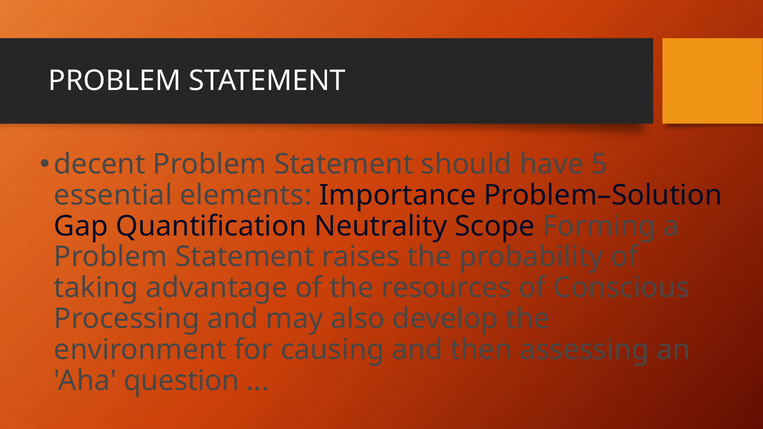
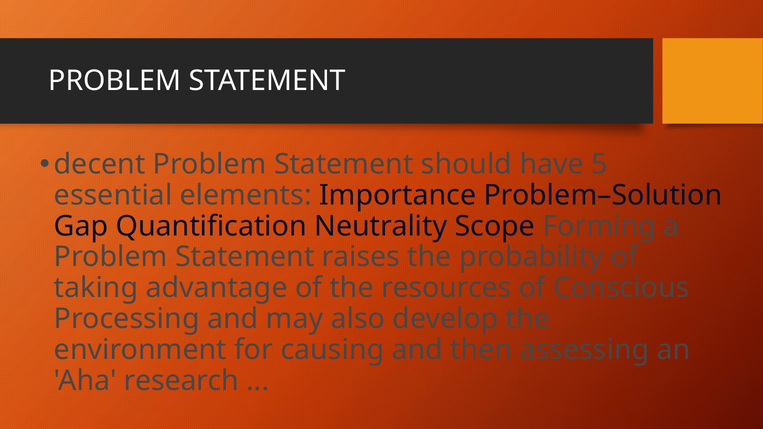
question: question -> research (182, 381)
